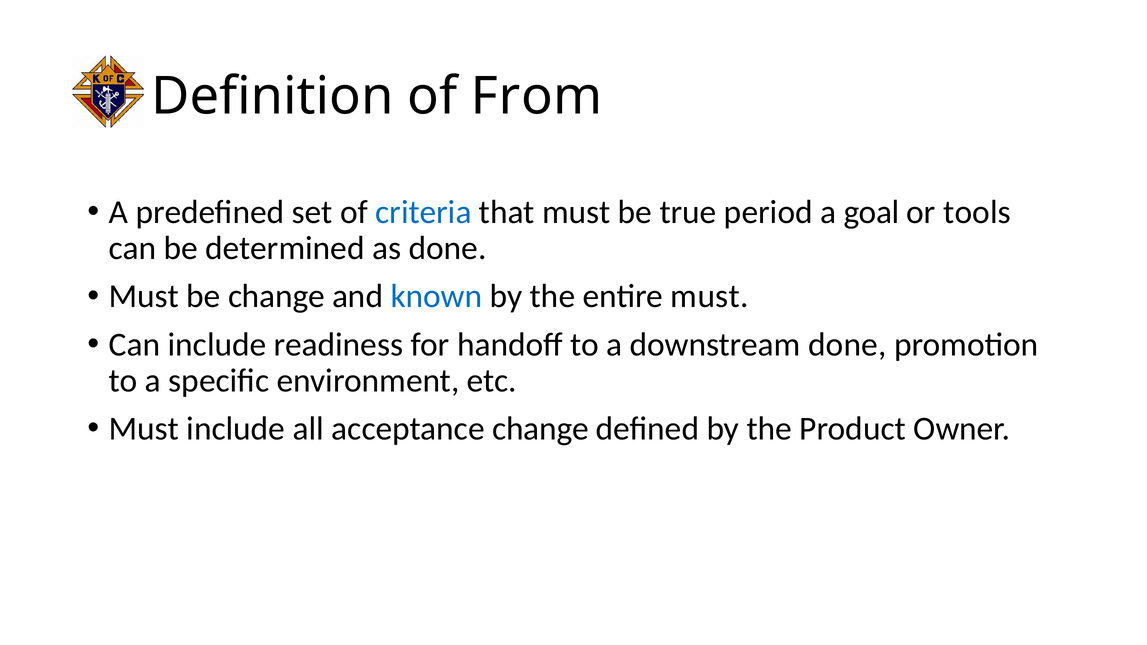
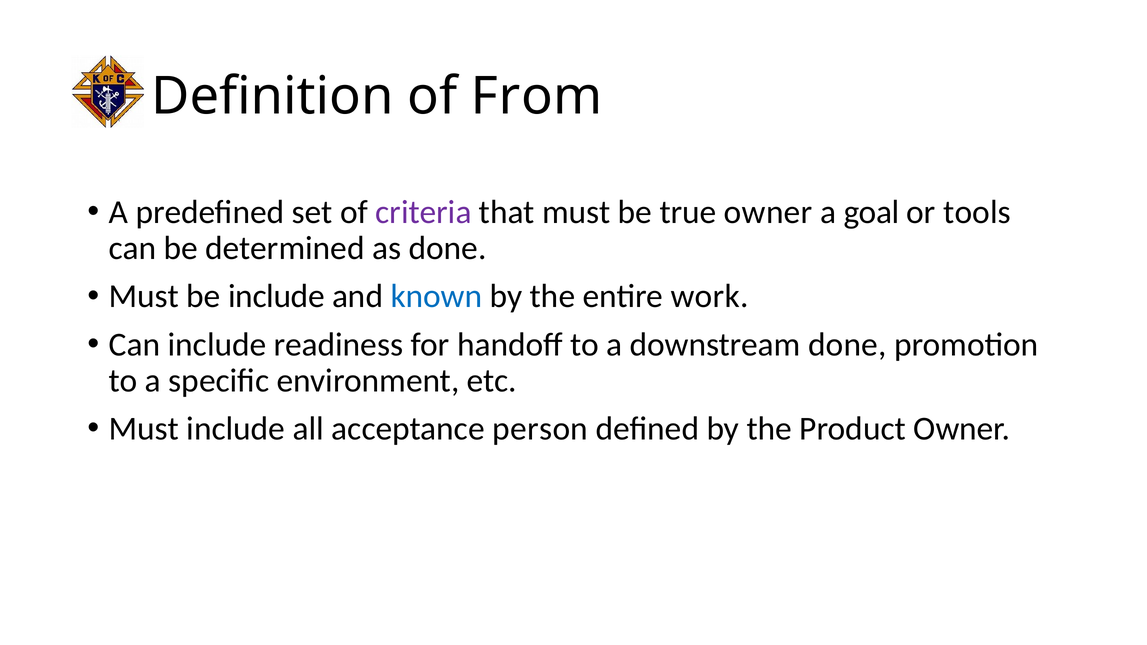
criteria colour: blue -> purple (423, 212)
true period: period -> owner (768, 212)
be change: change -> include (276, 297)
entire must: must -> work (710, 297)
acceptance change: change -> person (540, 429)
